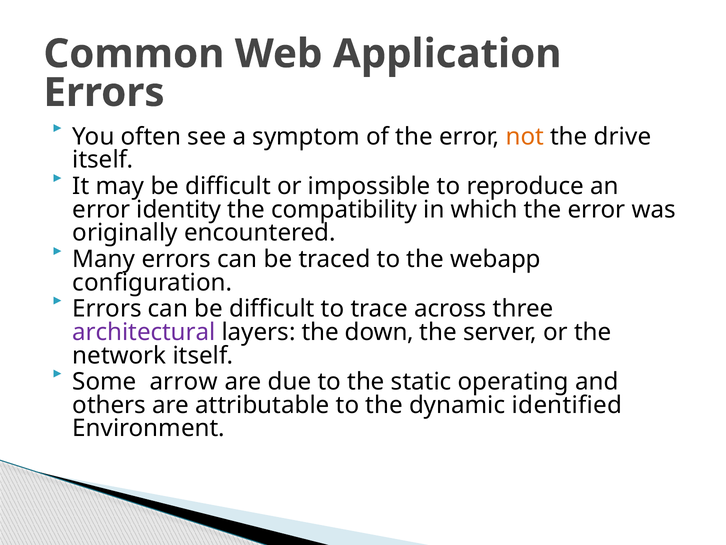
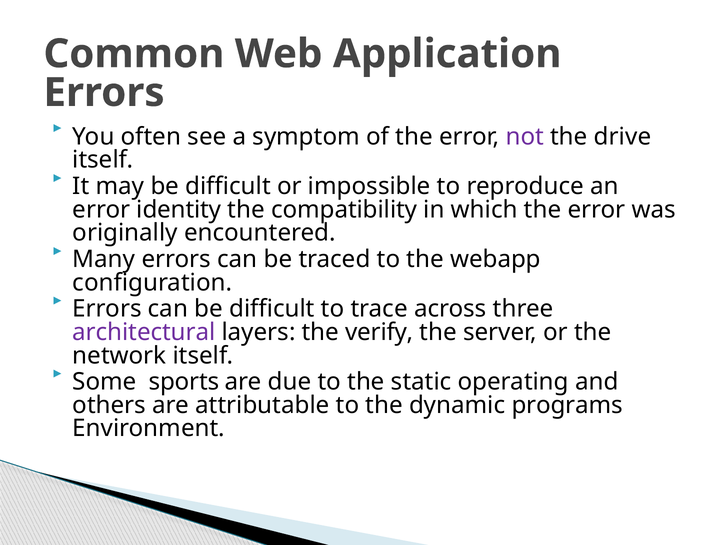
not colour: orange -> purple (525, 136)
down: down -> verify (379, 332)
arrow: arrow -> sports (184, 382)
identified: identified -> programs (567, 405)
